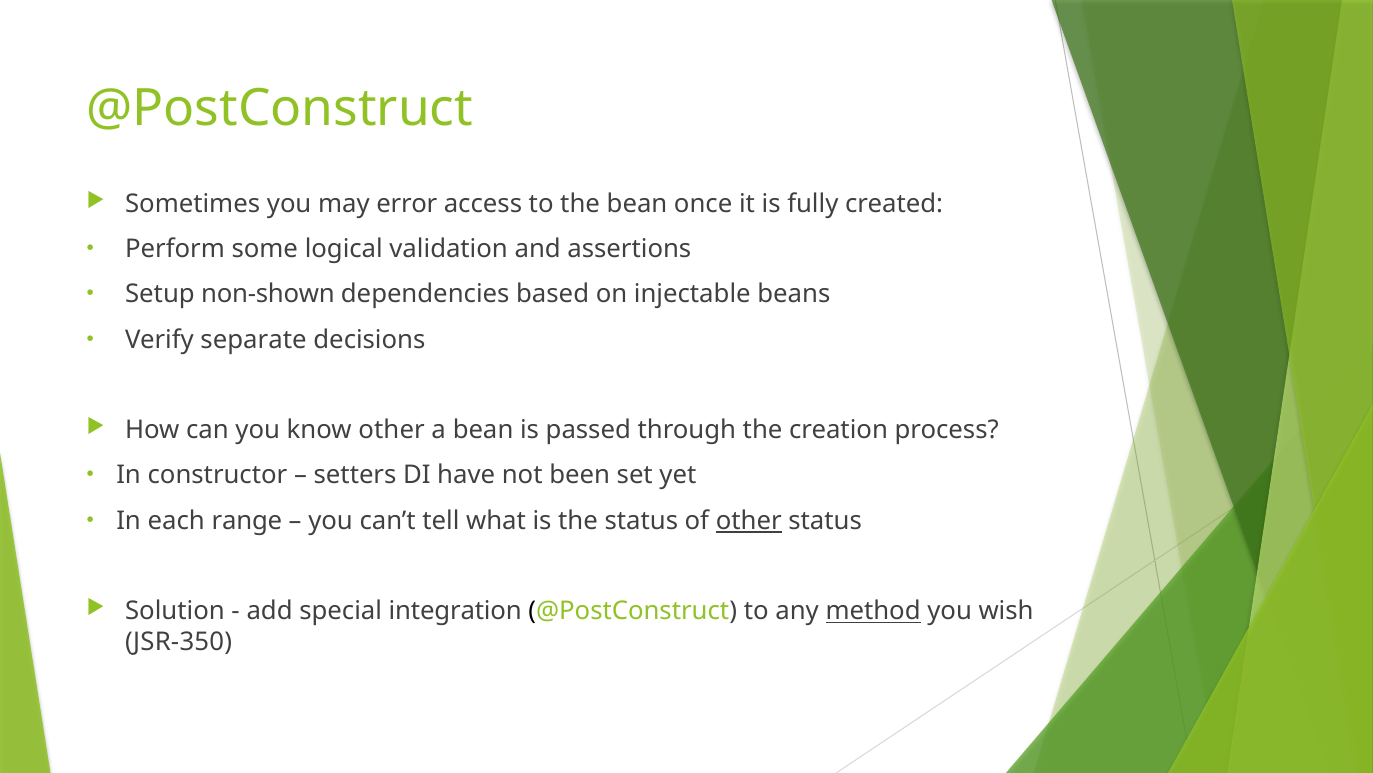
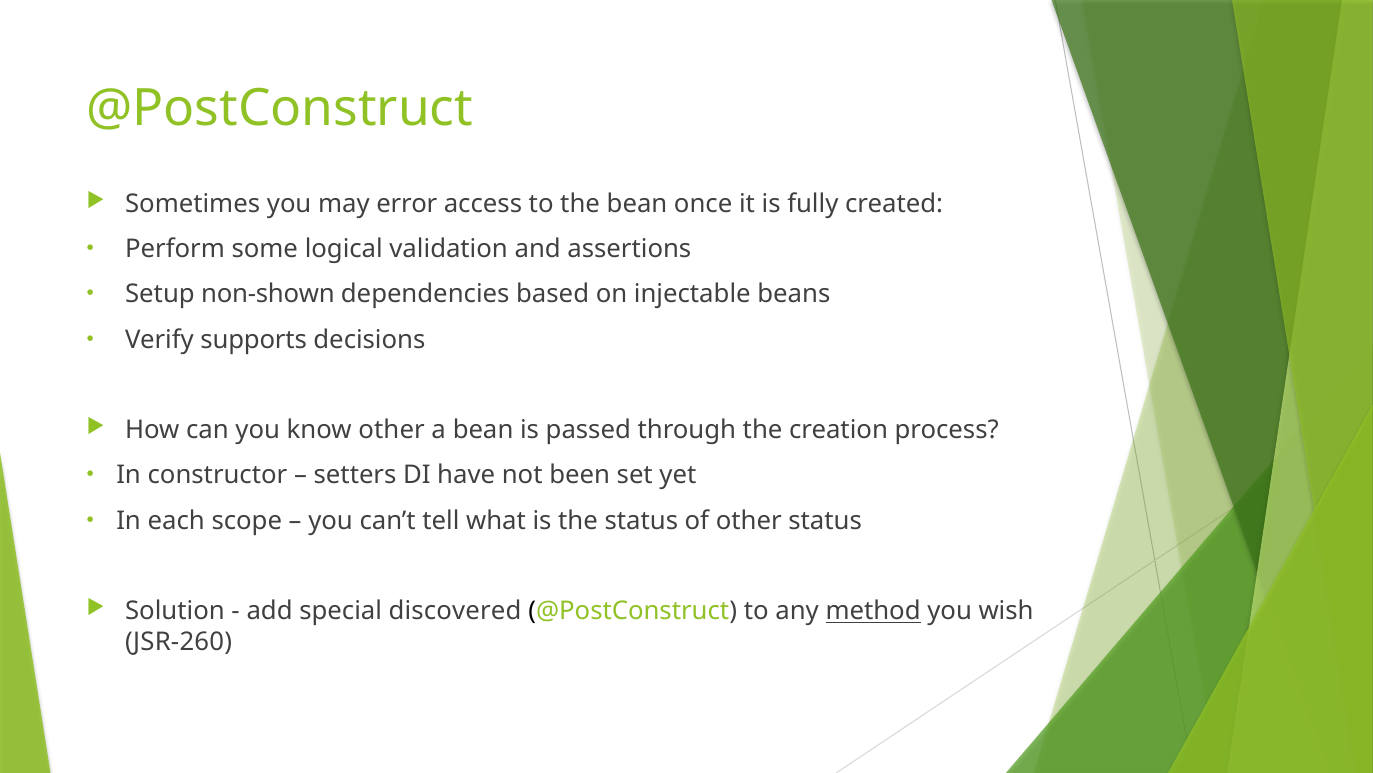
separate: separate -> supports (254, 339)
range: range -> scope (247, 520)
other underline: present -> none (749, 520)
integration: integration -> discovered (455, 611)
JSR-350: JSR-350 -> JSR-260 (179, 642)
